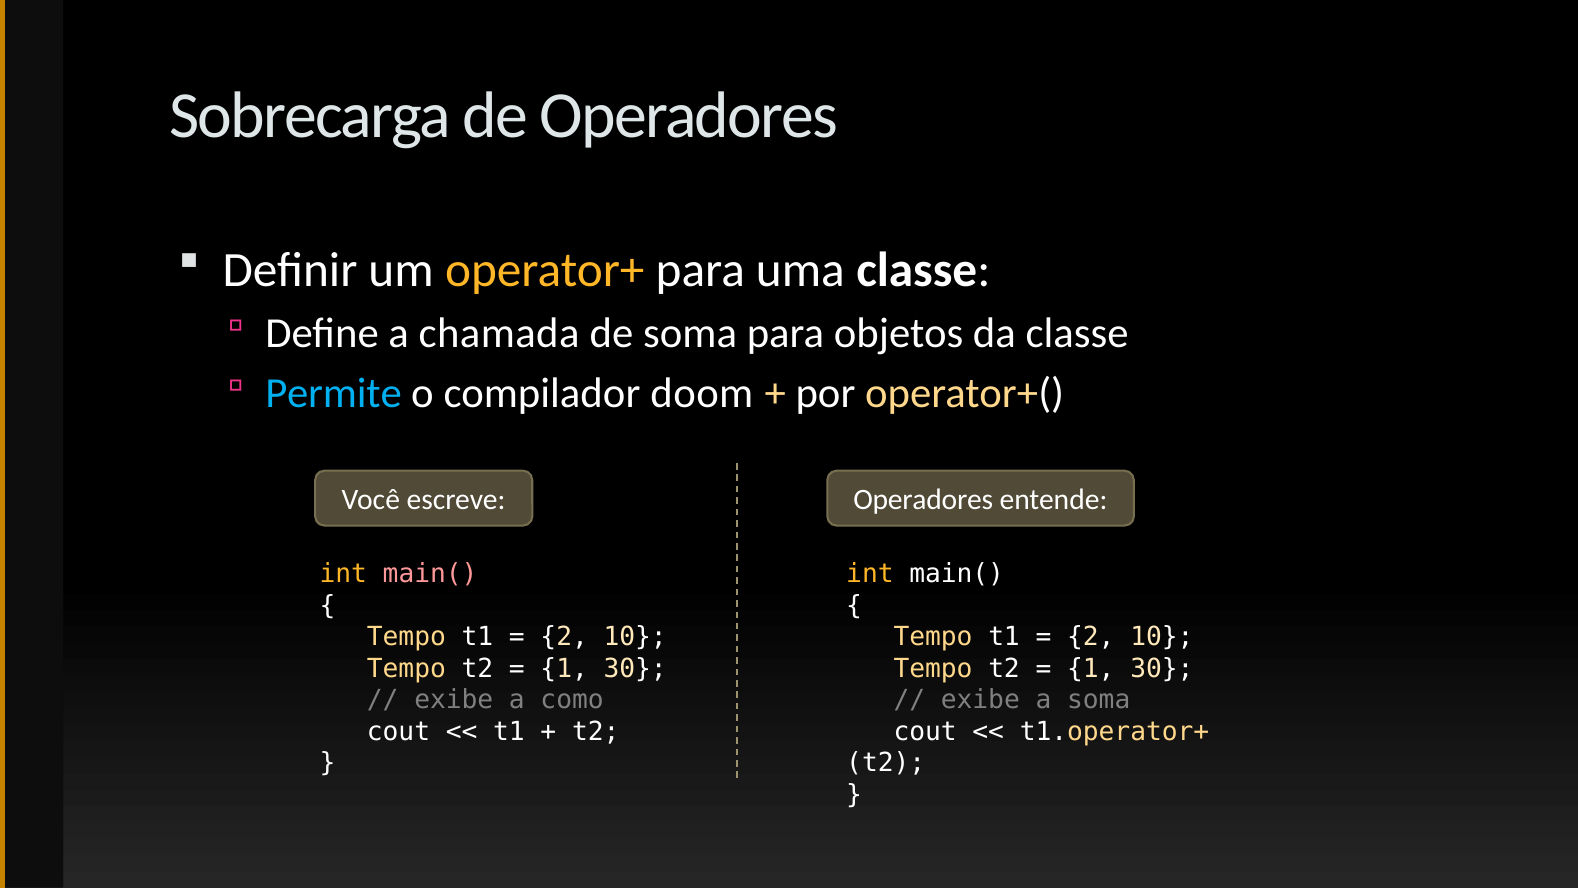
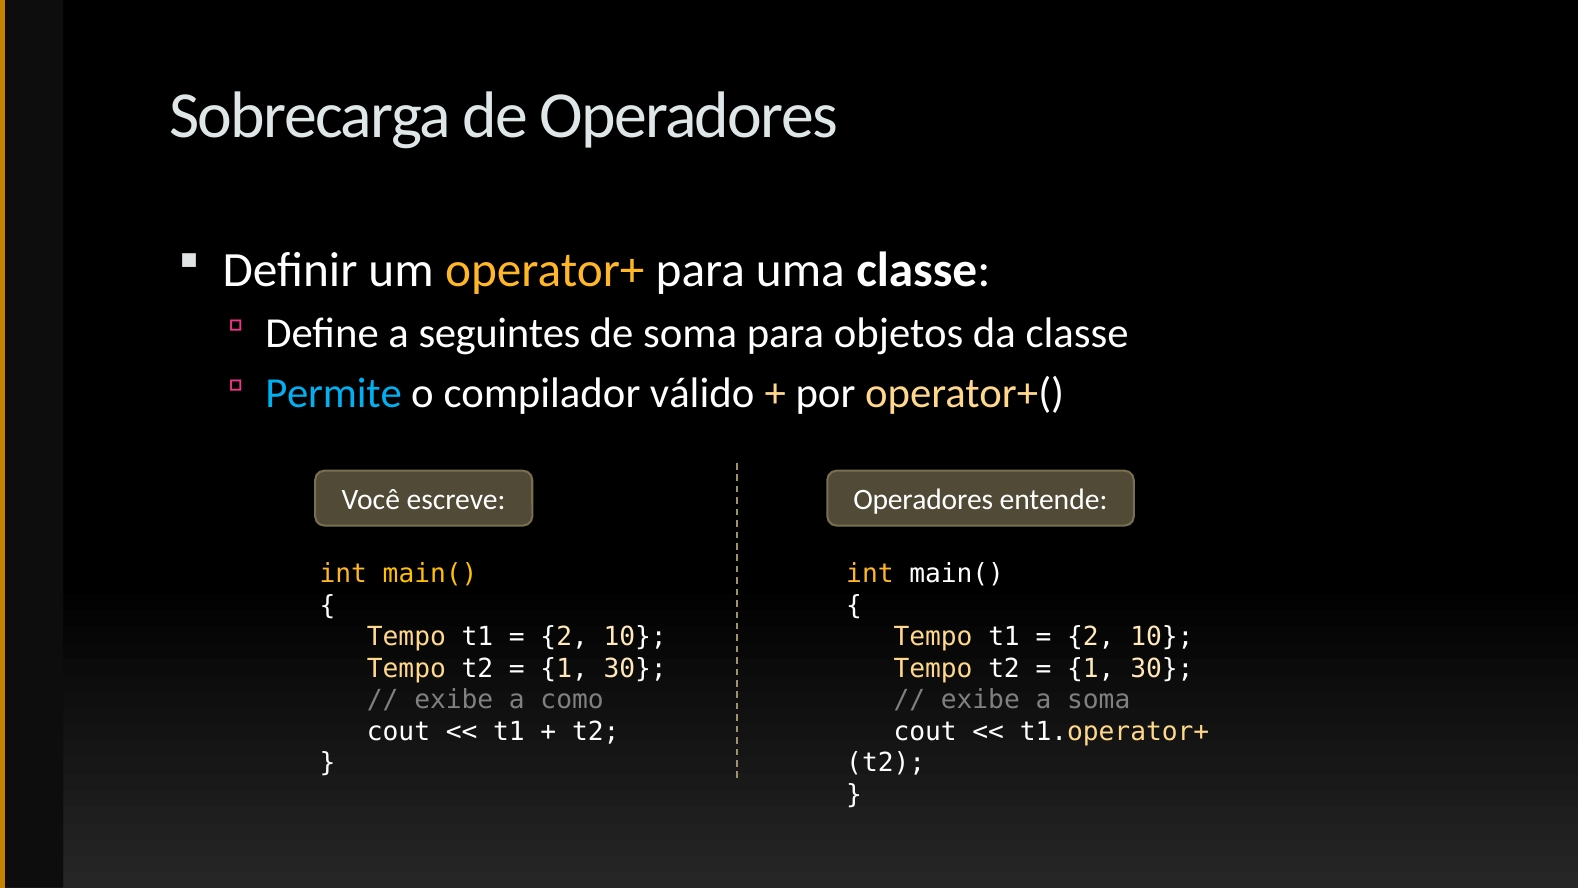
chamada: chamada -> seguintes (499, 333)
doom: doom -> válido (702, 393)
main( colour: pink -> yellow (430, 574)
